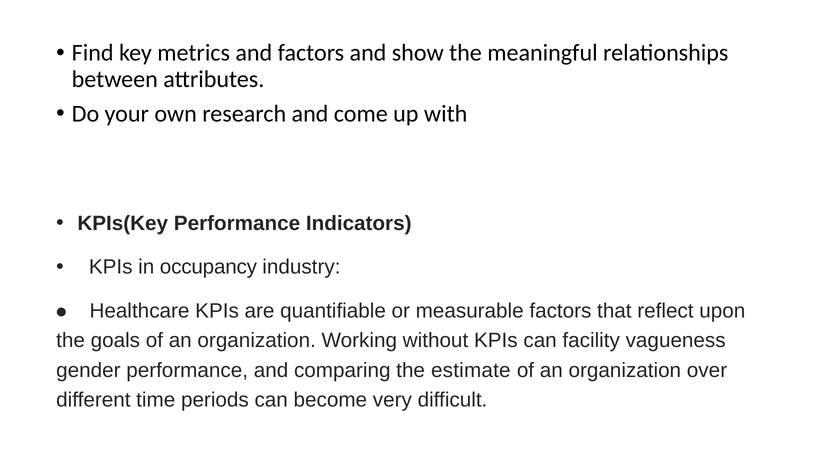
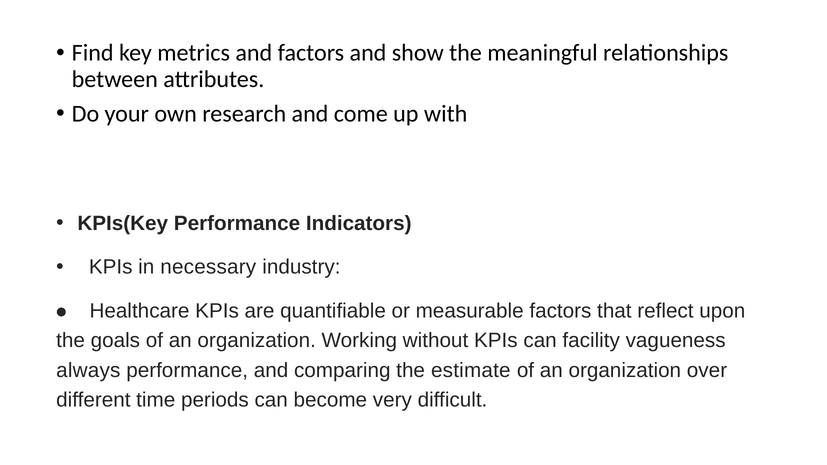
occupancy: occupancy -> necessary (208, 267)
gender: gender -> always (88, 370)
